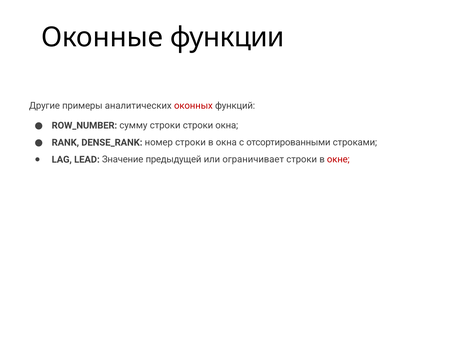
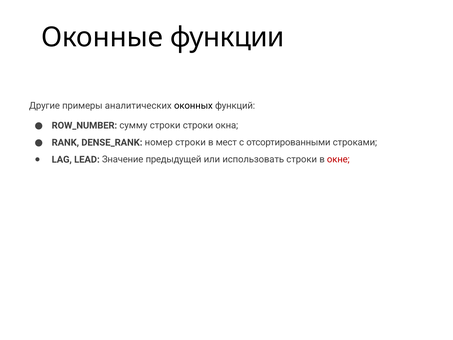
оконных colour: red -> black (193, 105)
в окна: окна -> мест (226, 142)
ограничивает: ограничивает -> использовать (253, 159)
